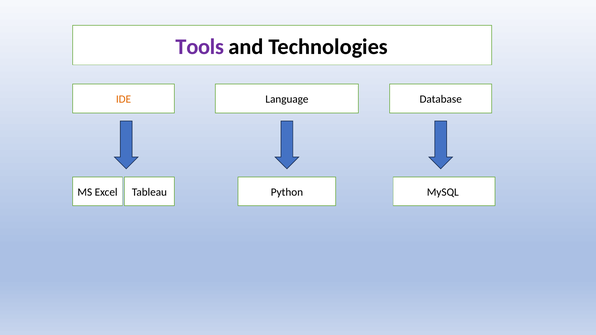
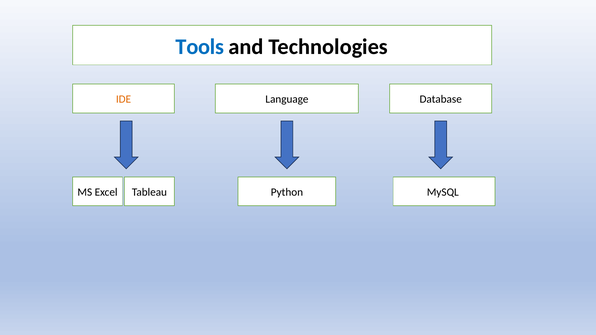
Tools colour: purple -> blue (200, 47)
